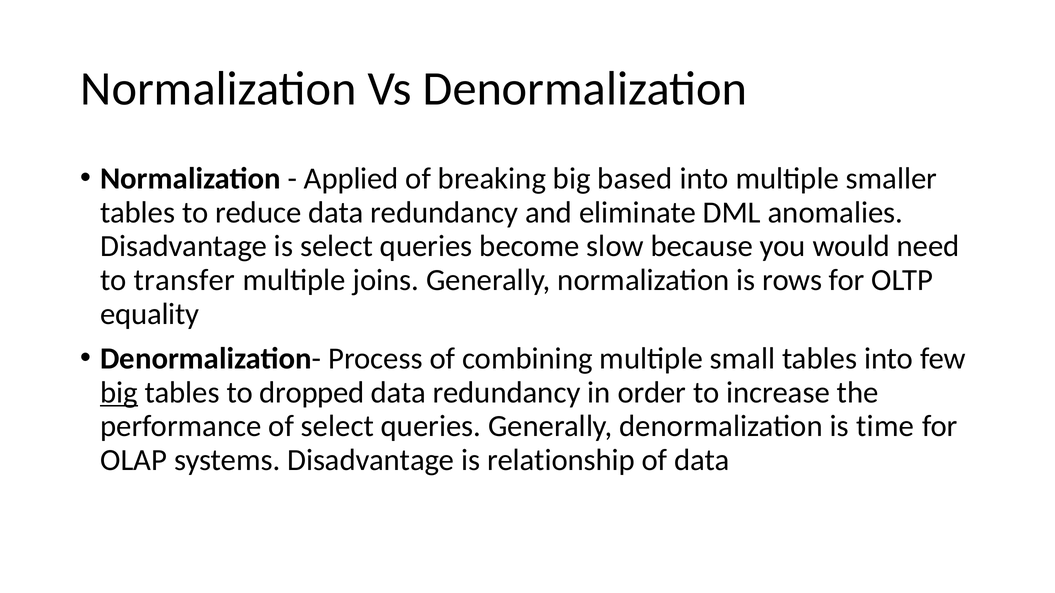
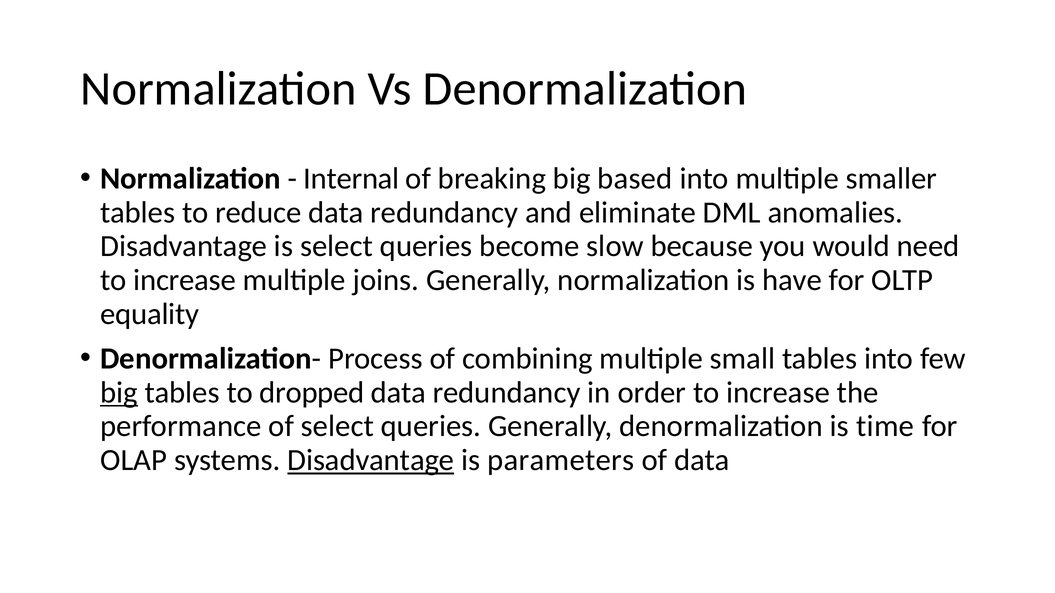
Applied: Applied -> Internal (351, 179)
transfer: transfer -> increase (185, 280)
rows: rows -> have (792, 280)
Disadvantage underline: none -> present (371, 460)
relationship: relationship -> parameters (561, 460)
